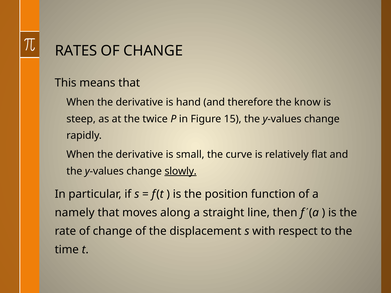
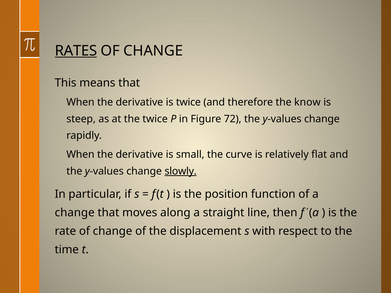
RATES underline: none -> present (76, 51)
is hand: hand -> twice (188, 102)
15: 15 -> 72 (233, 119)
namely: namely -> change (75, 213)
